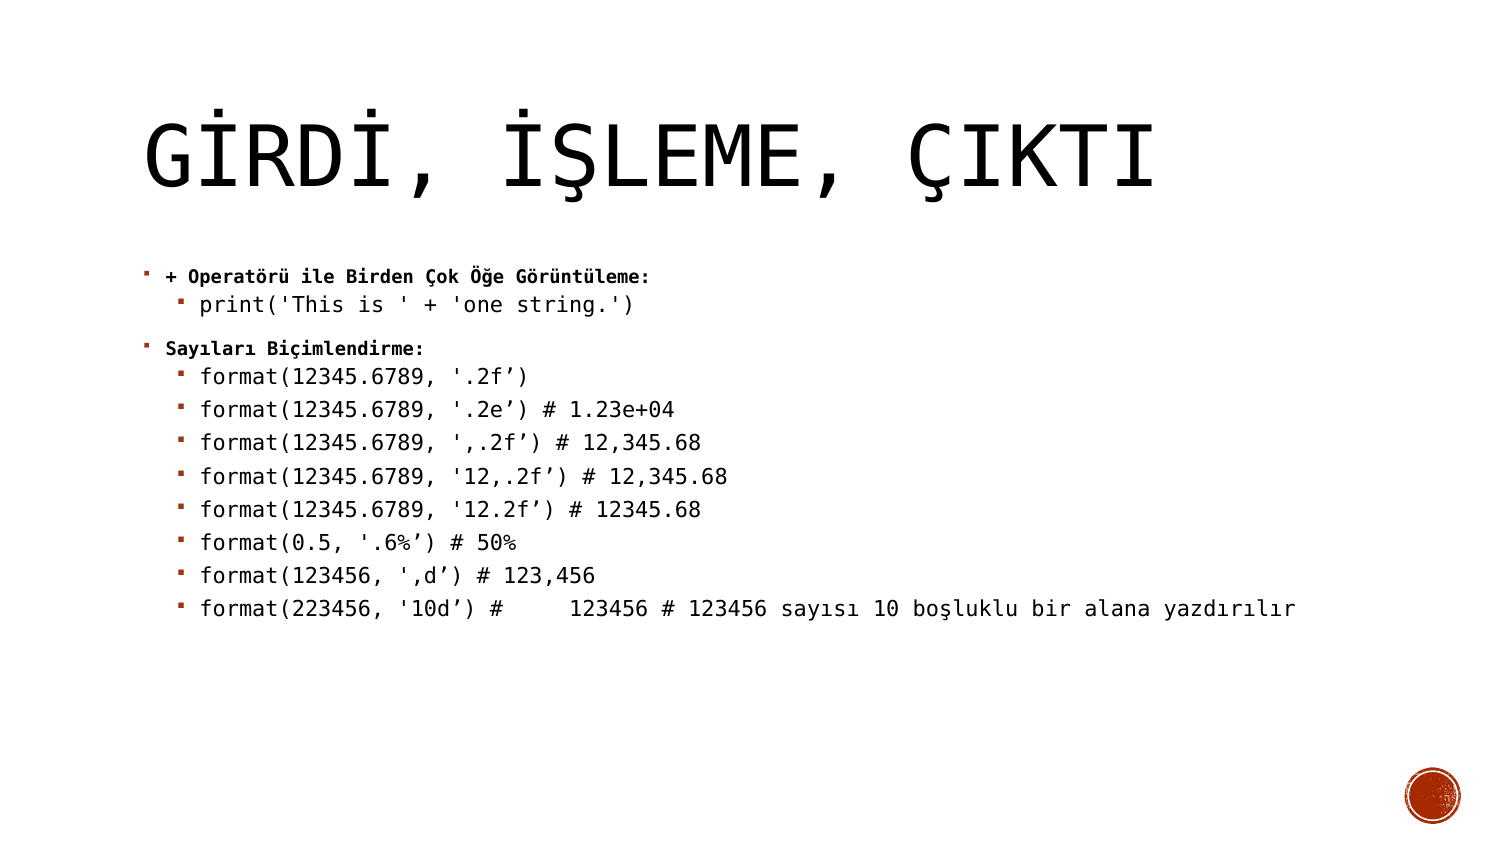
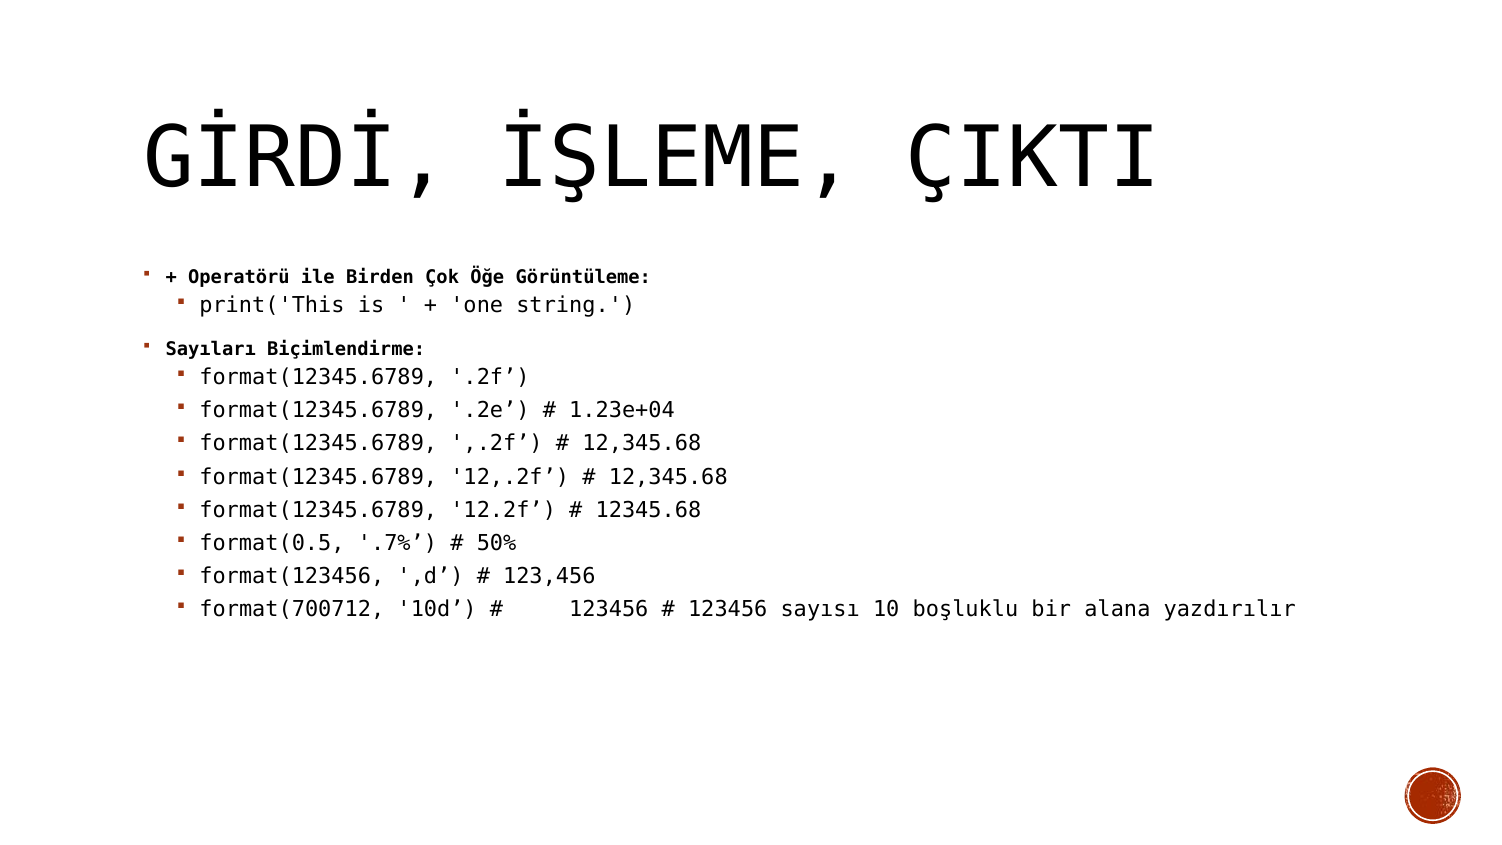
.6%: .6% -> .7% (397, 543)
format(223456: format(223456 -> format(700712 (292, 609)
